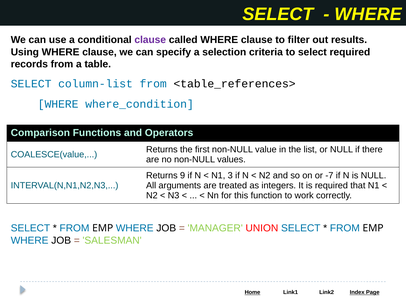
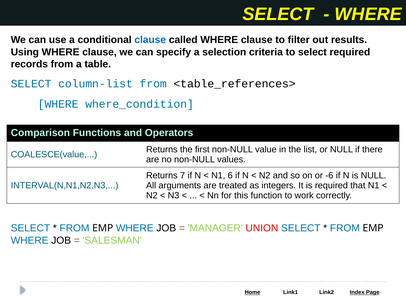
clause colour: purple -> blue (150, 40)
9: 9 -> 7 (183, 176)
3: 3 -> 6 (230, 176)
-7: -7 -> -6 (329, 176)
